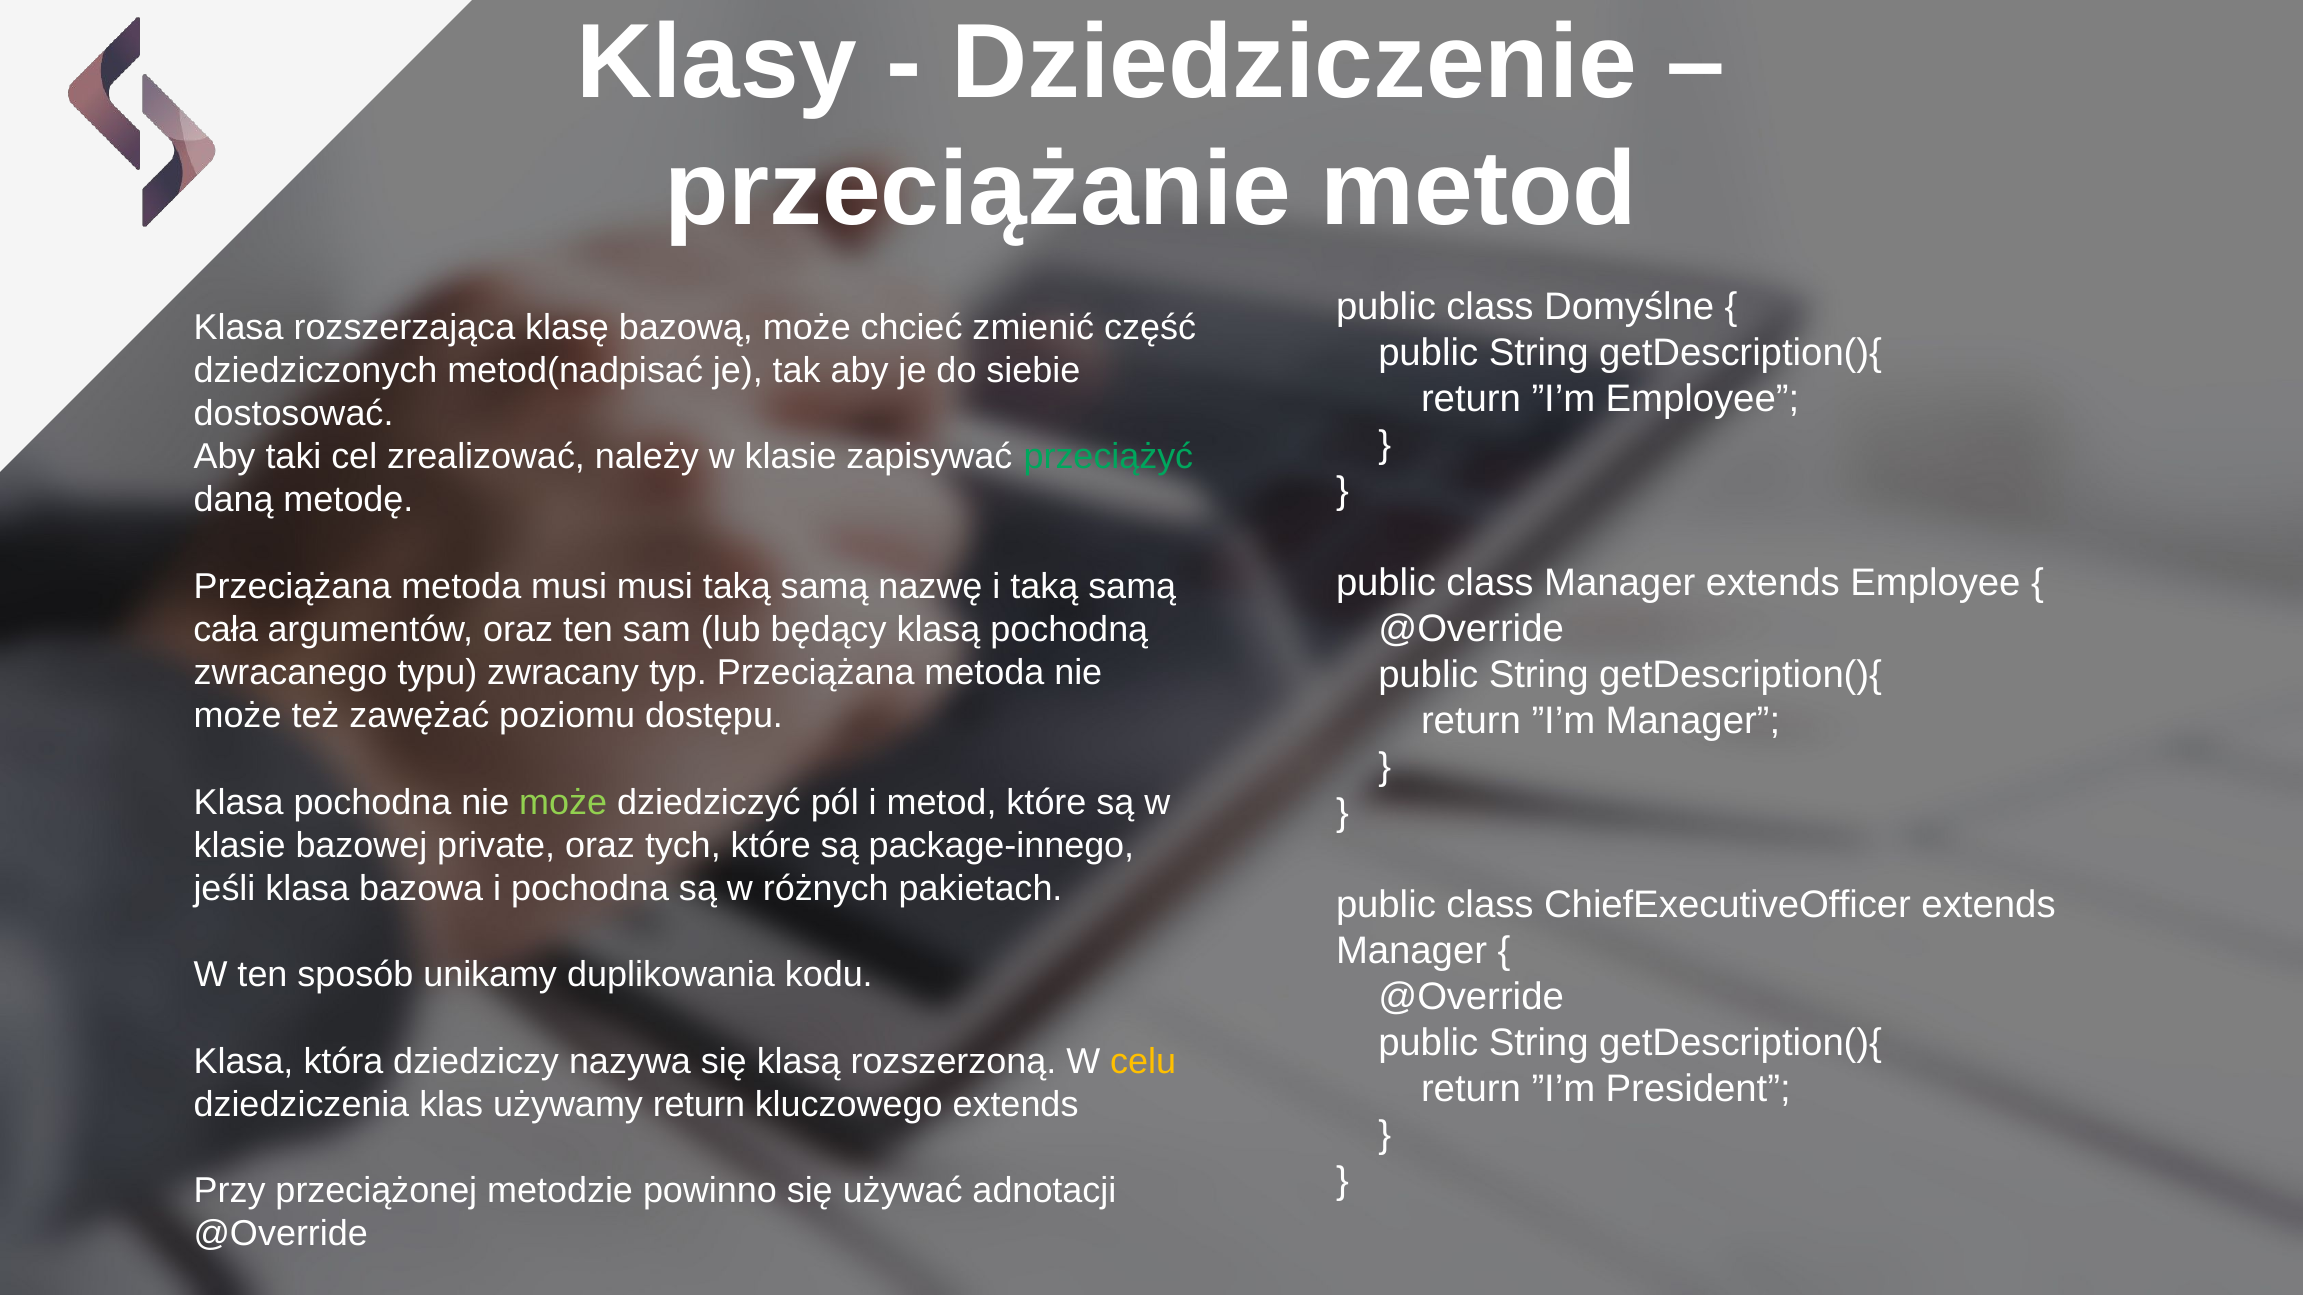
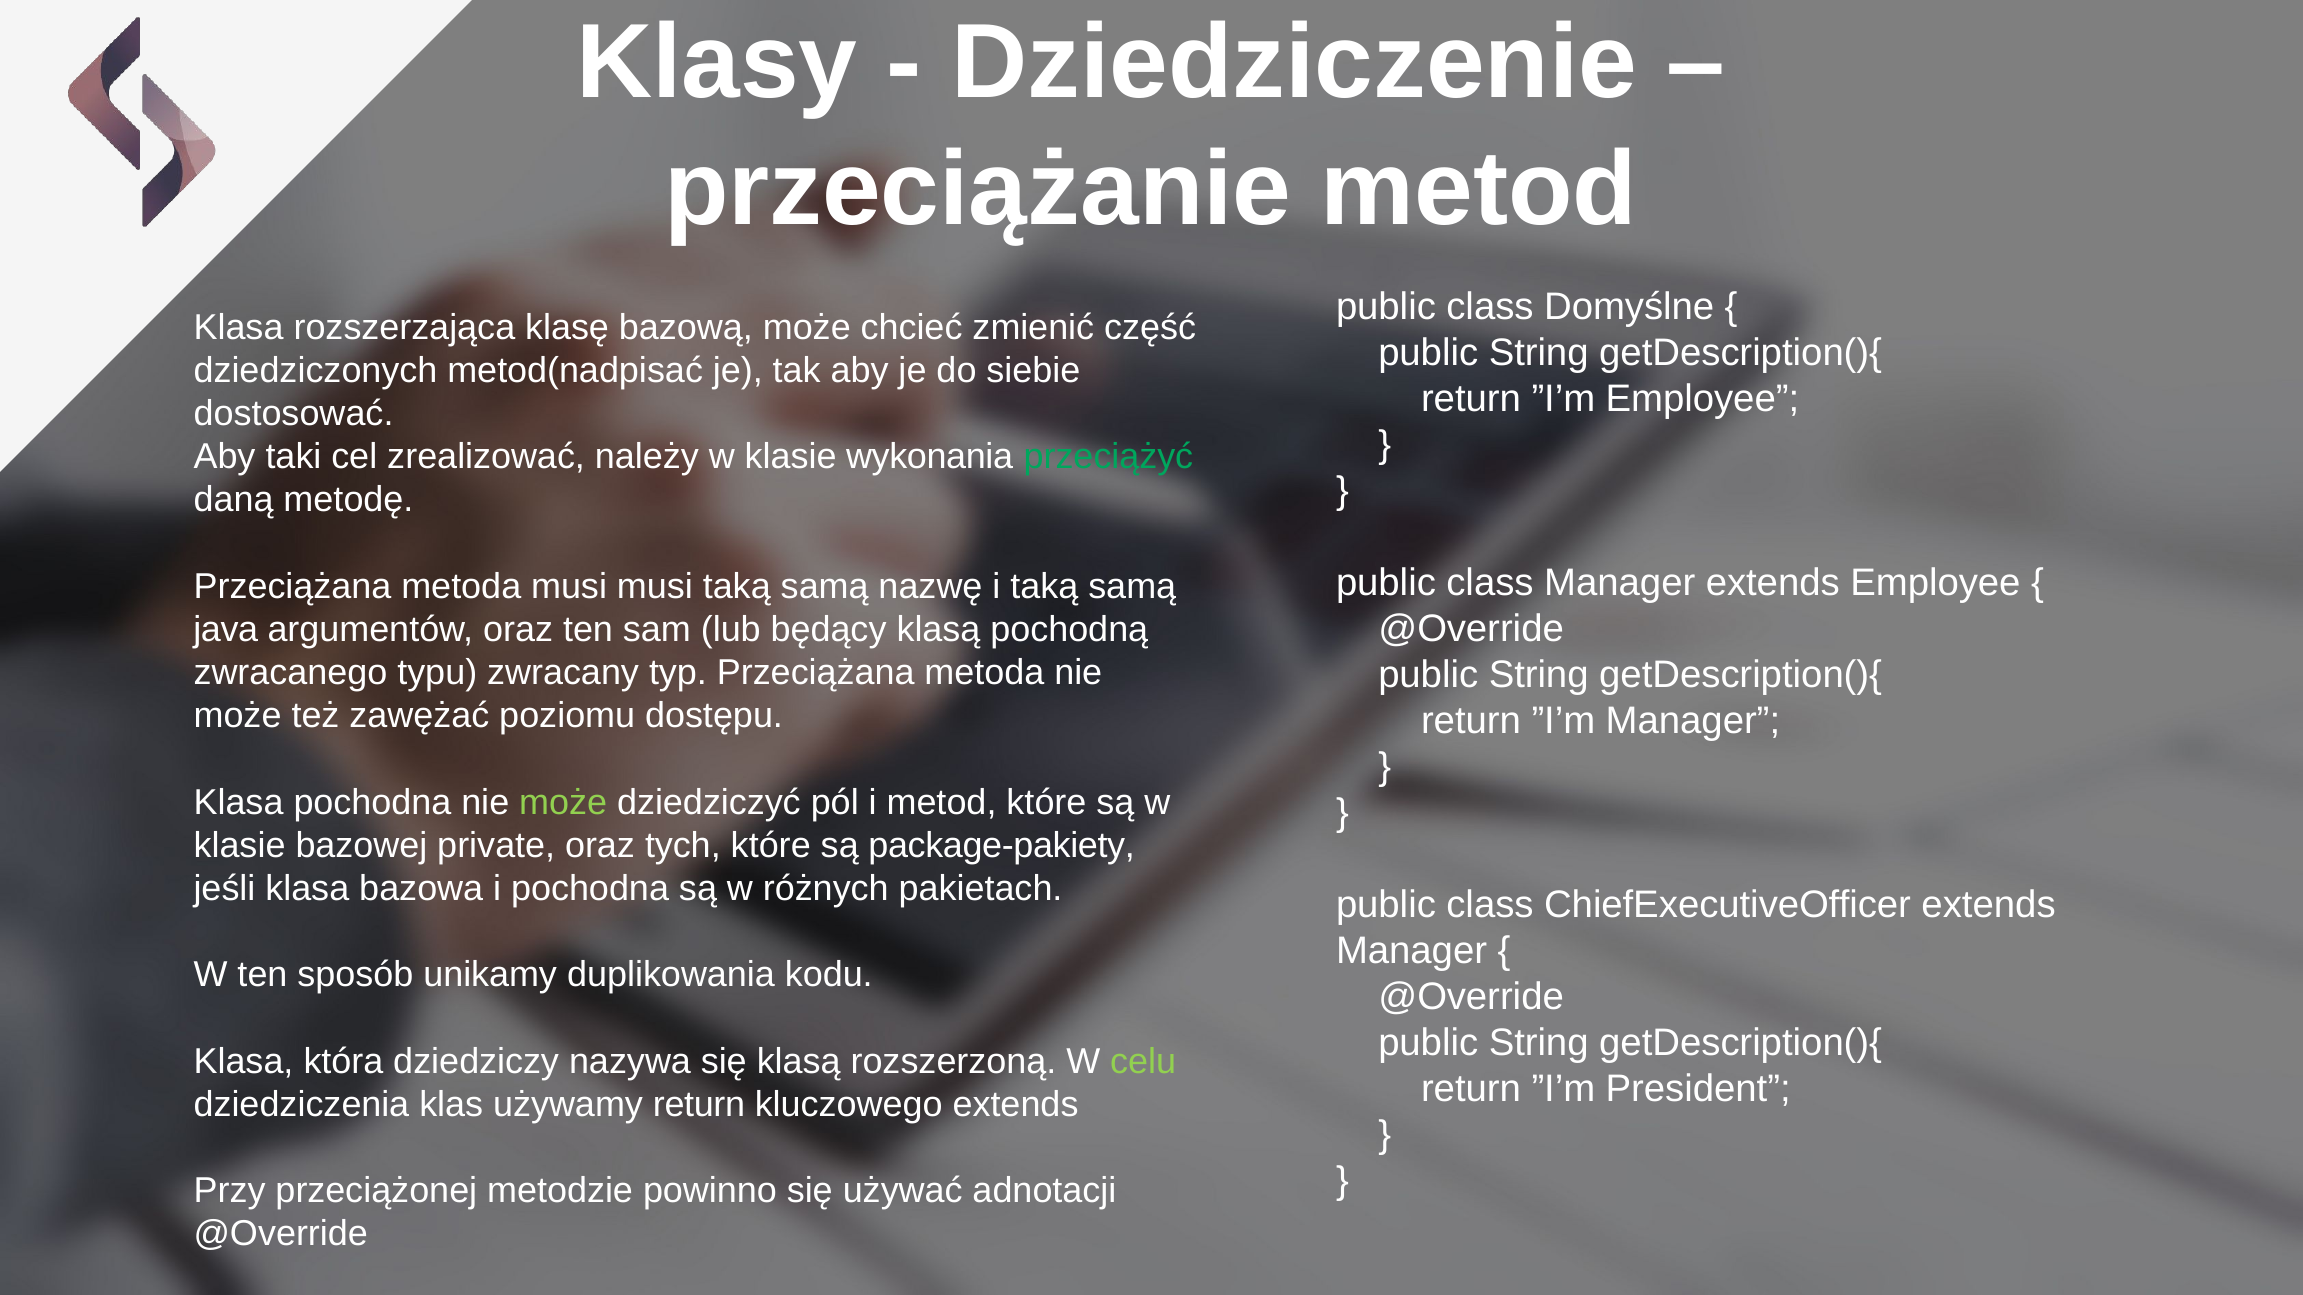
zapisywać: zapisywać -> wykonania (930, 457)
cała: cała -> java (226, 630)
package-innego: package-innego -> package-pakiety (1002, 846)
celu colour: yellow -> light green (1143, 1062)
